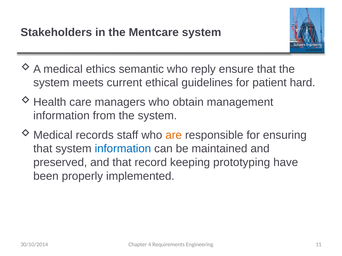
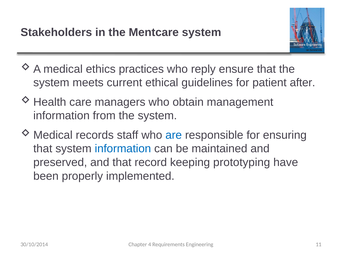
semantic: semantic -> practices (141, 69)
hard: hard -> after (303, 83)
are colour: orange -> blue (174, 135)
